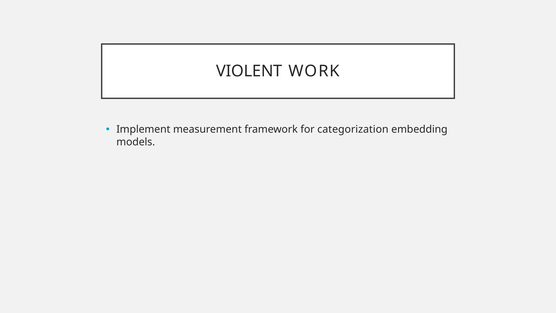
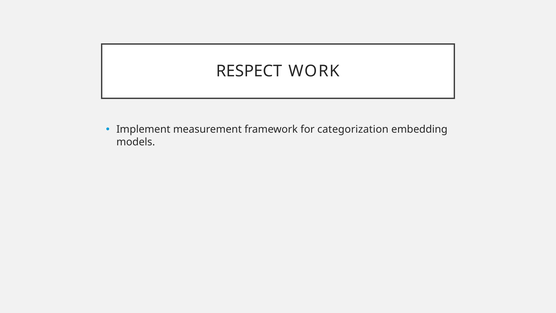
VIOLENT: VIOLENT -> RESPECT (249, 71)
